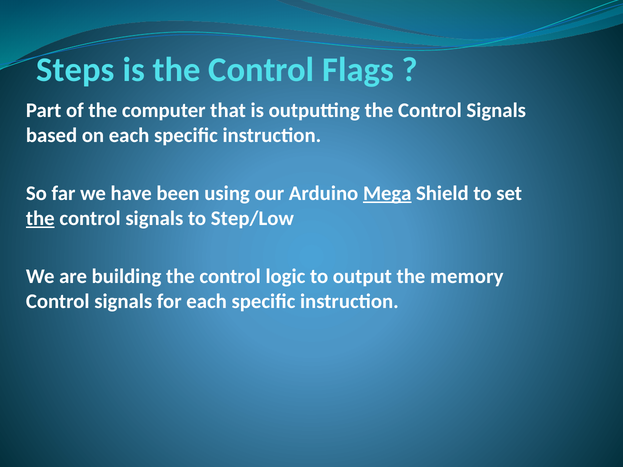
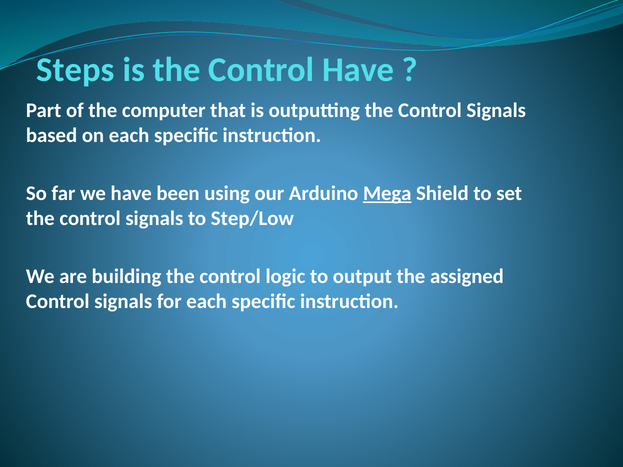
Control Flags: Flags -> Have (358, 70)
the underline: present -> none (40, 218)
memory: memory -> assigned (467, 277)
